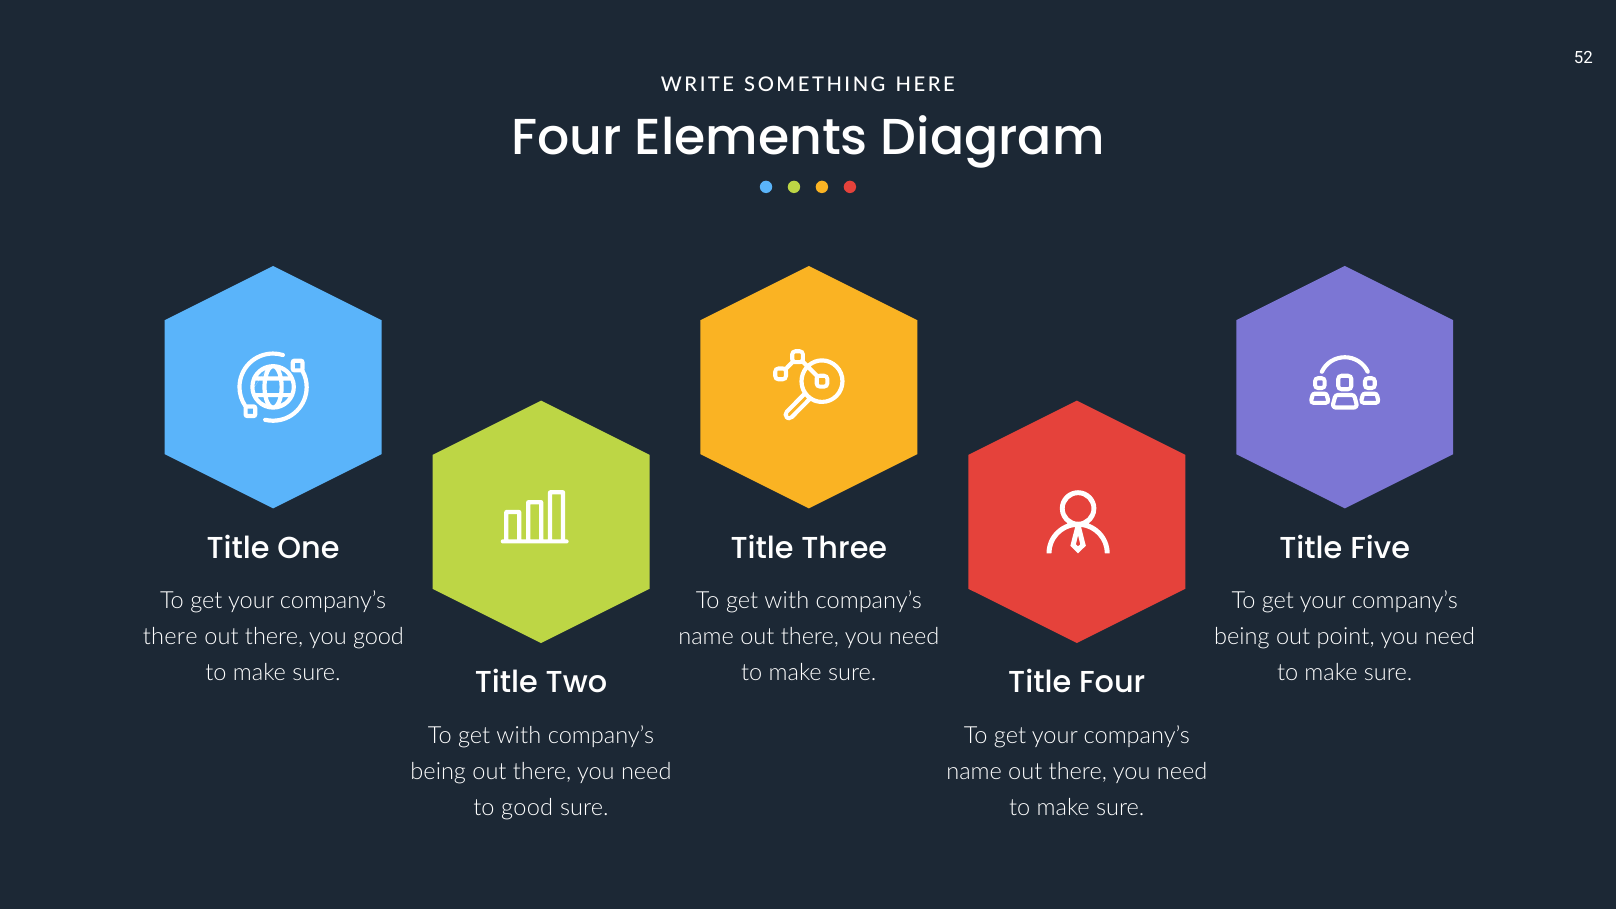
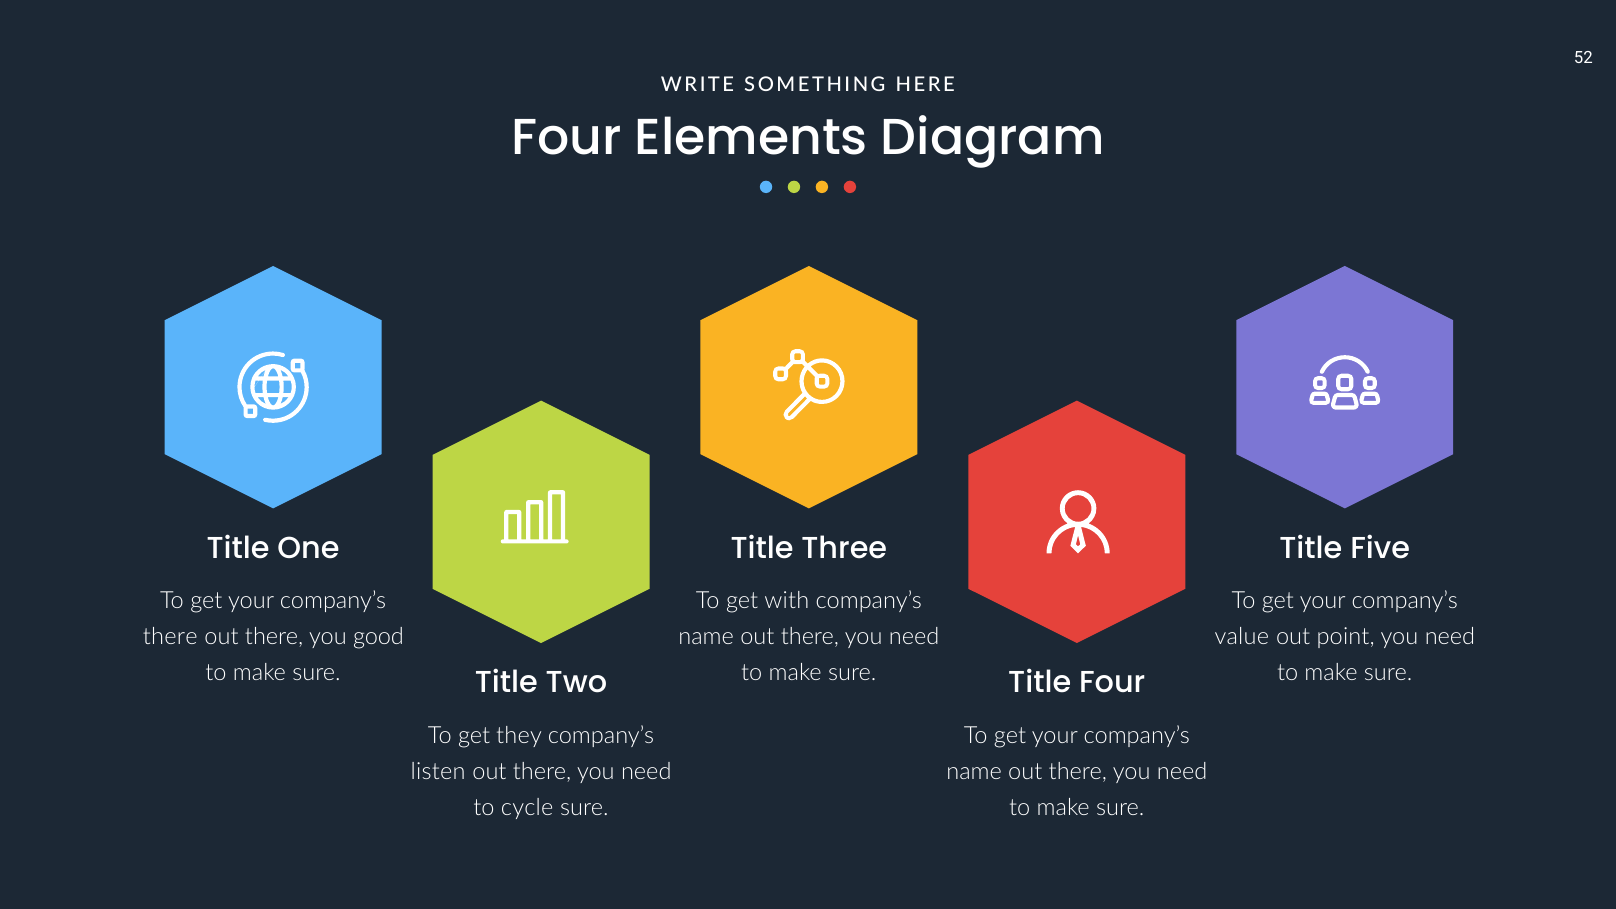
being: being -> value (1242, 637)
with: with -> they (519, 735)
being: being -> listen (438, 772)
to good: good -> cycle (527, 808)
